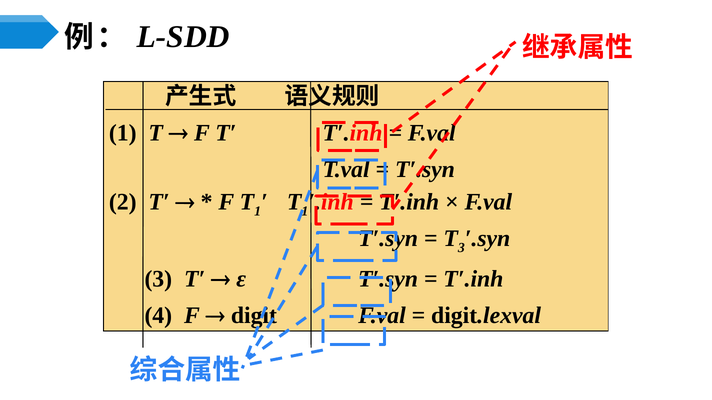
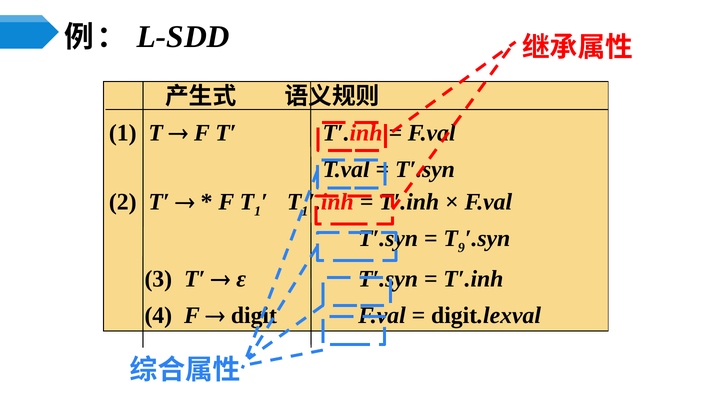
T 3: 3 -> 9 (461, 248)
